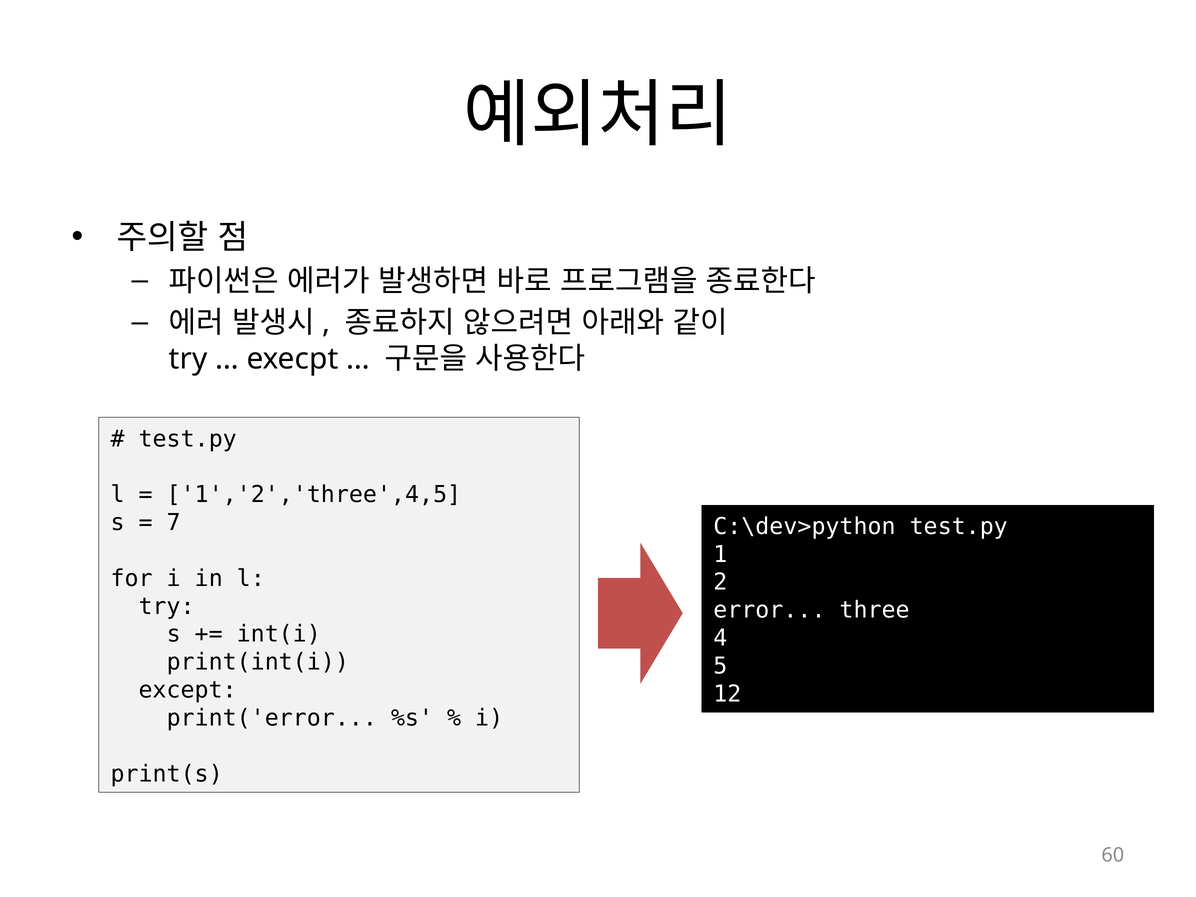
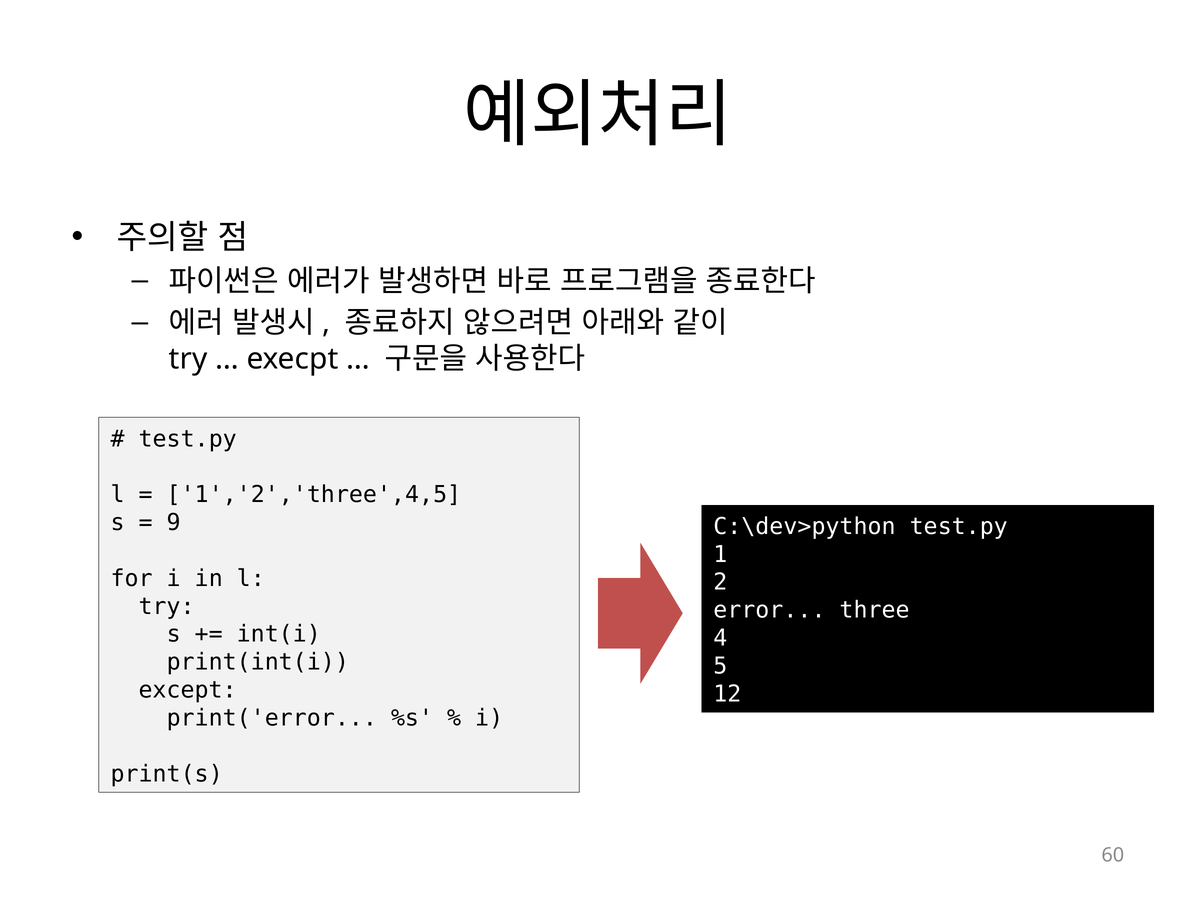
7: 7 -> 9 (174, 523)
